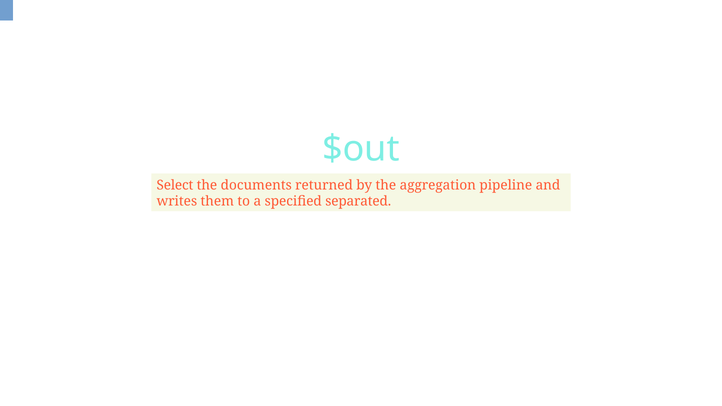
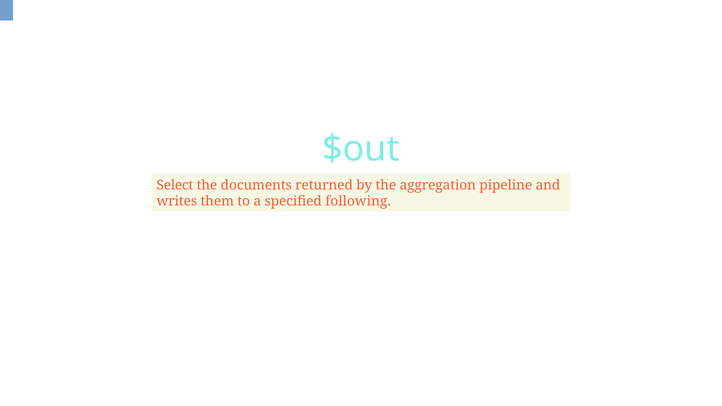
separated: separated -> following (358, 201)
